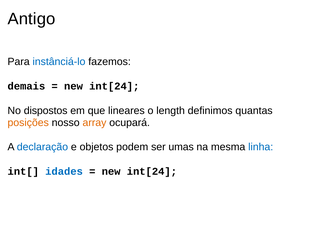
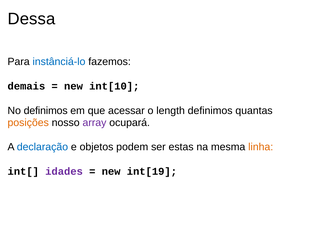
Antigo: Antigo -> Dessa (32, 19)
int[24: int[24 -> int[10 (114, 86)
No dispostos: dispostos -> definimos (46, 111)
lineares: lineares -> acessar (126, 111)
array colour: orange -> purple (94, 123)
umas: umas -> estas (181, 147)
linha colour: blue -> orange (261, 147)
idades colour: blue -> purple (64, 172)
int[24: int[24 -> int[19 (152, 172)
